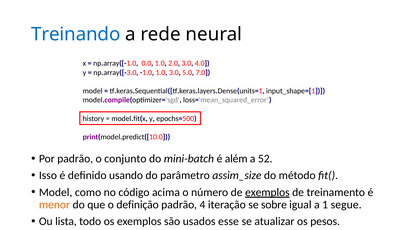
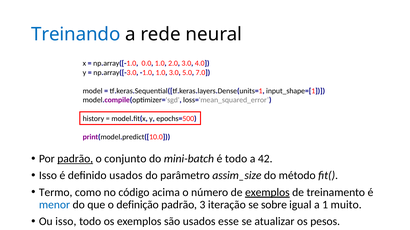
padrão underline: none -> present (75, 159)
é além: além -> todo (236, 159)
52: 52 -> 42 (265, 159)
definido usando: usando -> usados (126, 176)
Model: Model -> Termo (56, 193)
menor colour: orange -> blue (54, 205)
4: 4 -> 3 (202, 205)
segue: segue -> muito (346, 205)
Ou lista: lista -> isso (66, 222)
